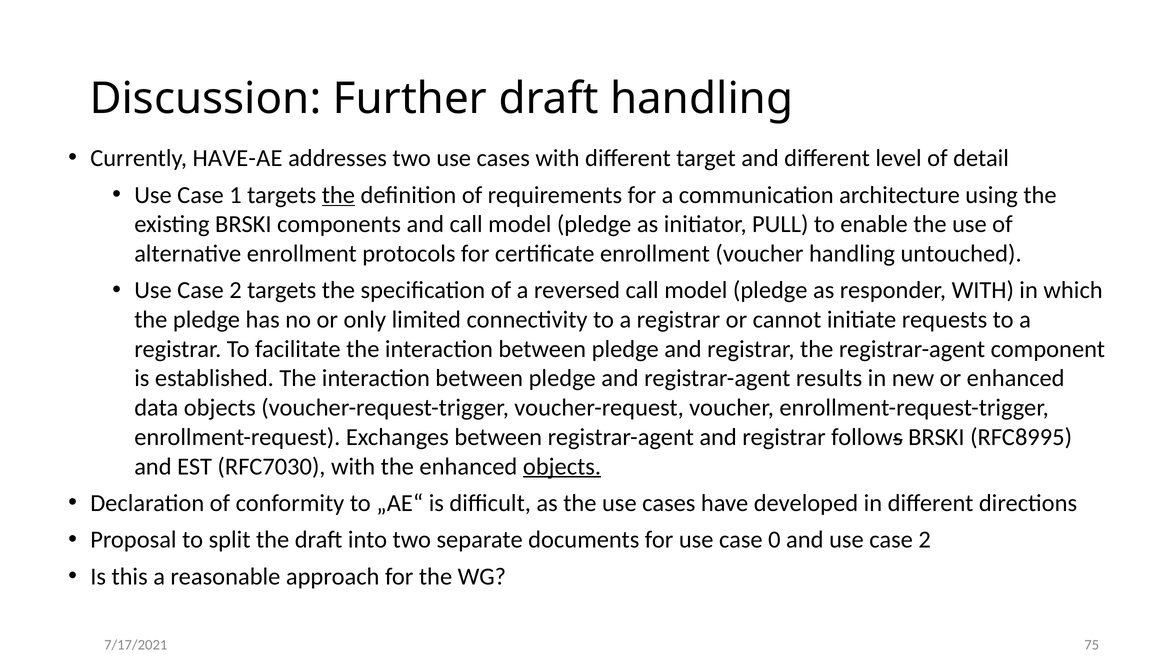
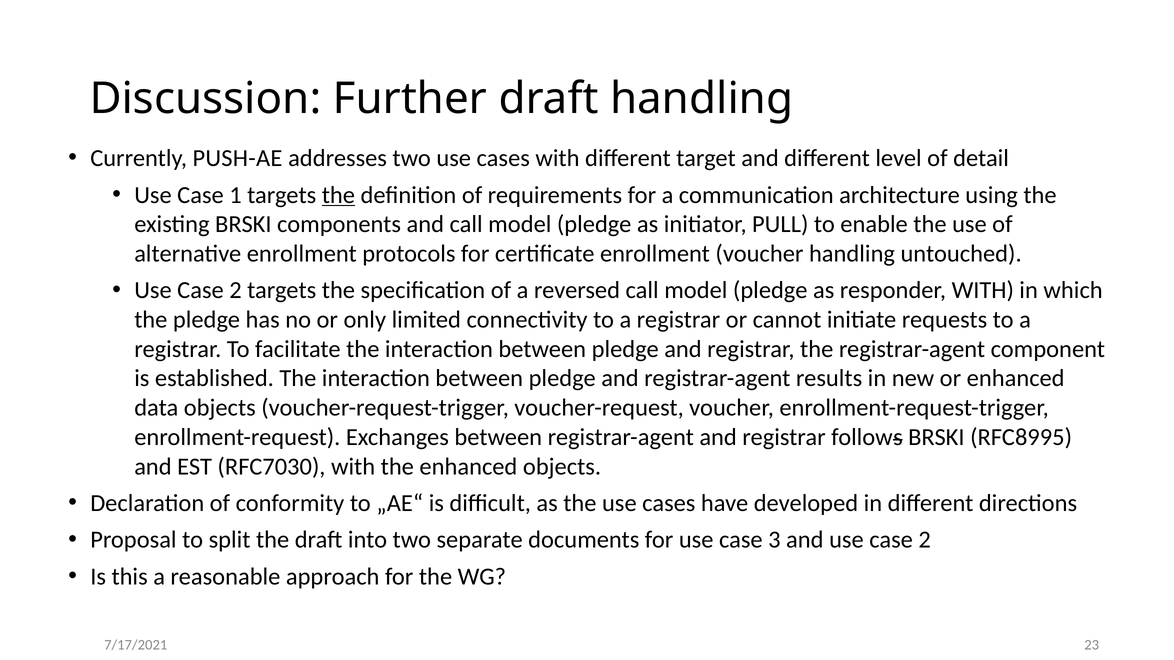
HAVE-AE: HAVE-AE -> PUSH-AE (237, 158)
objects underline: present -> none (562, 467)
0: 0 -> 3 (774, 540)
75: 75 -> 23 (1092, 645)
